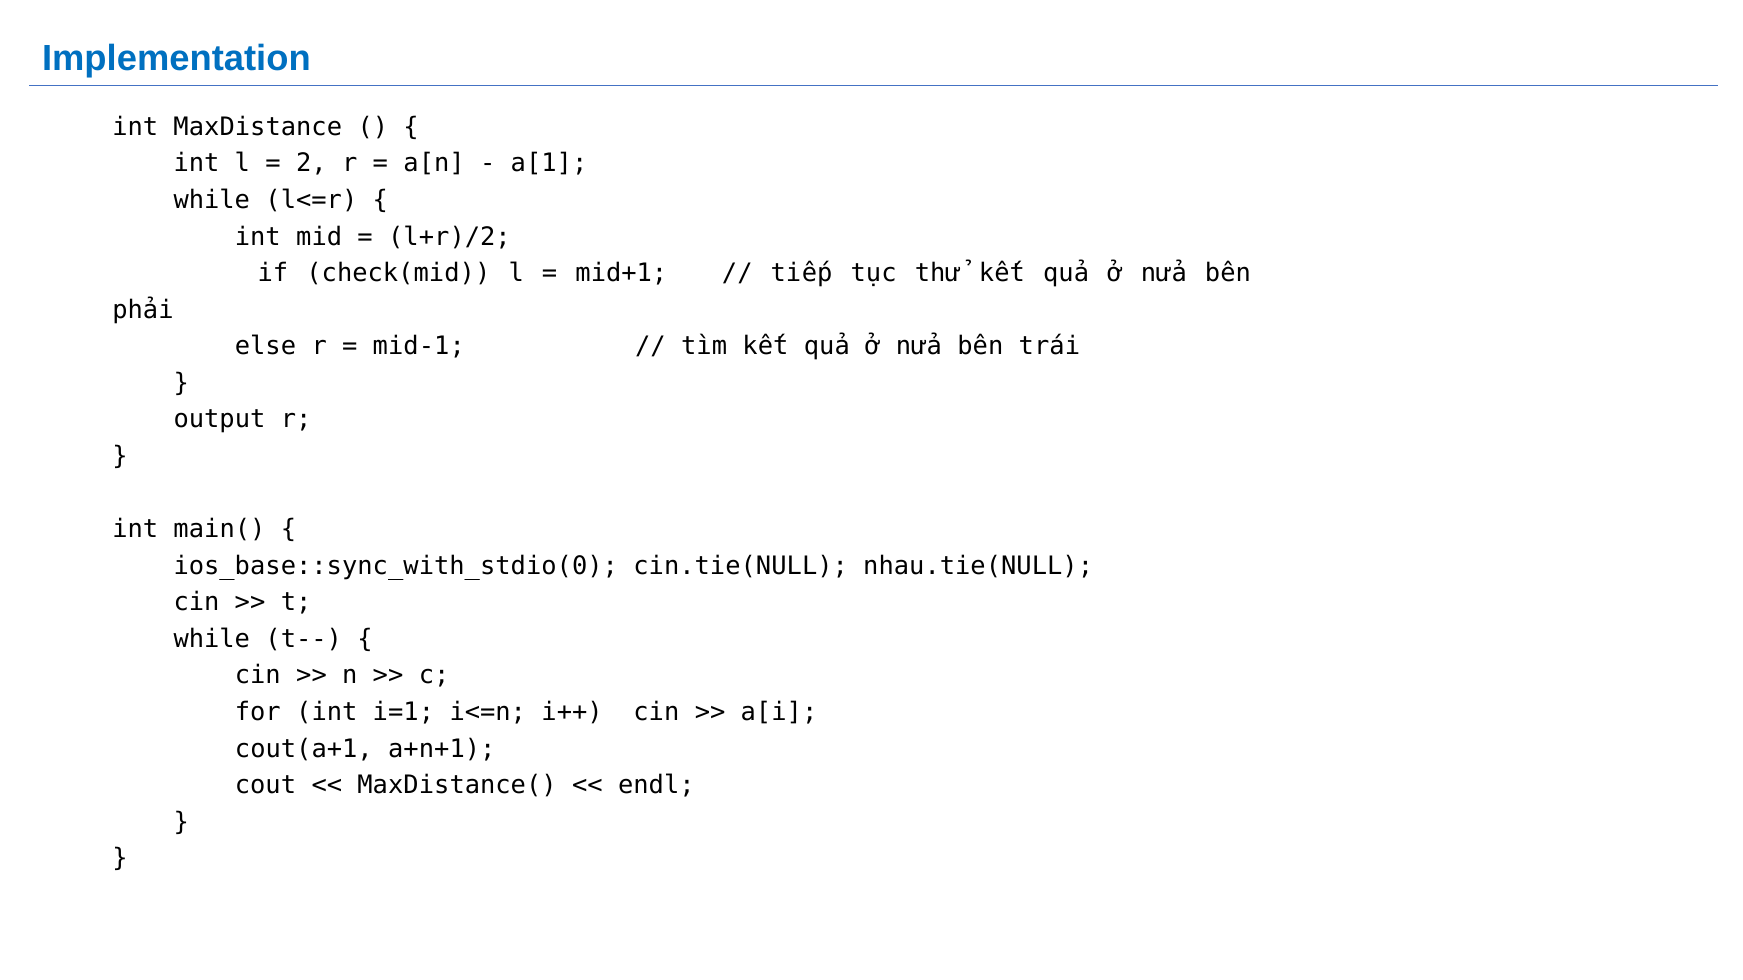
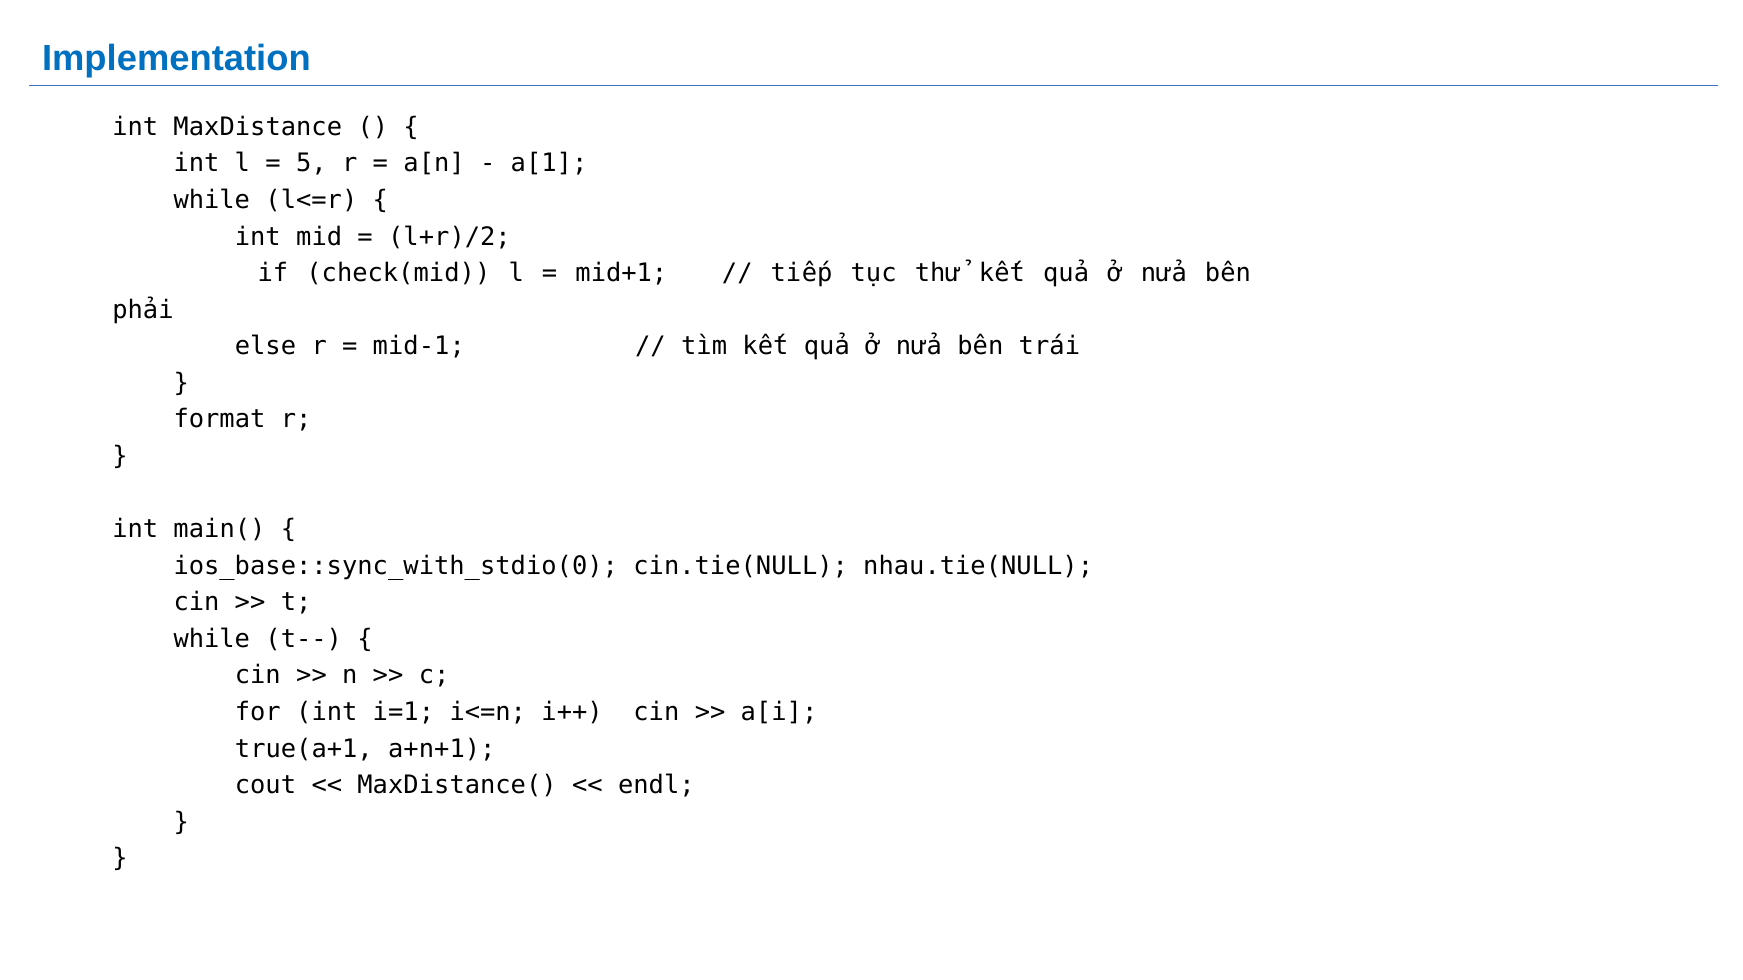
2: 2 -> 5 (311, 164)
output: output -> format (219, 420)
cout(a+1: cout(a+1 -> true(a+1 (304, 749)
